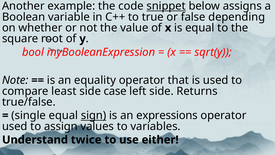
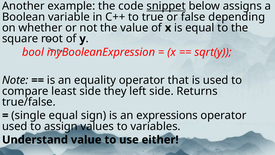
case: case -> they (115, 91)
sign underline: present -> none (94, 115)
Understand twice: twice -> value (86, 140)
